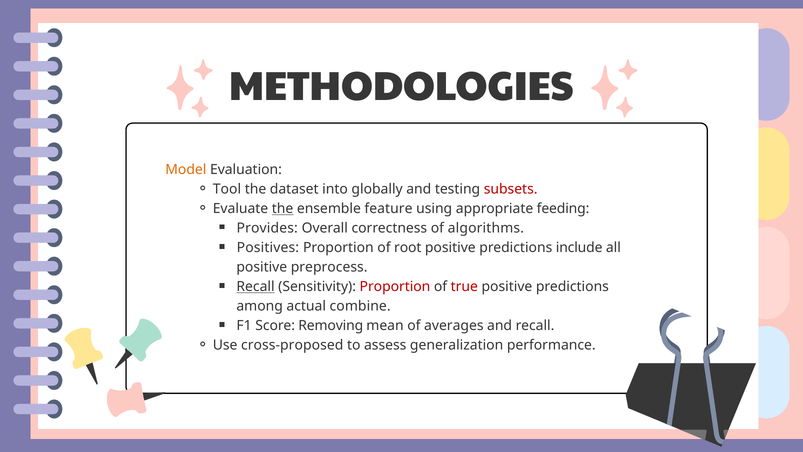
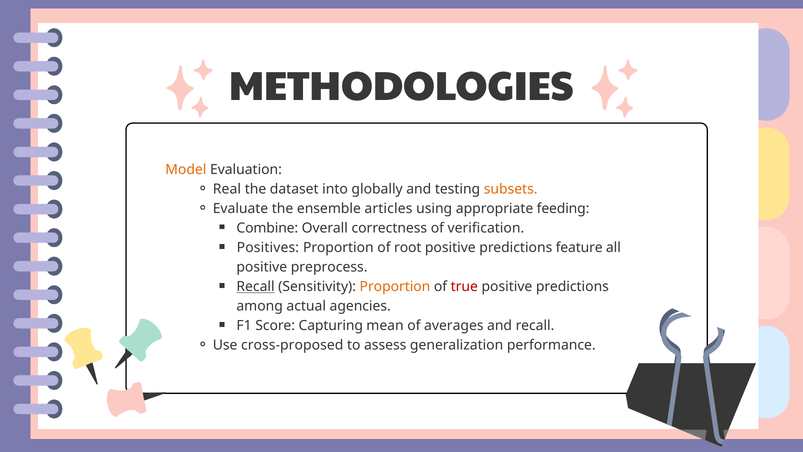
Tool: Tool -> Real (227, 189)
subsets colour: red -> orange (511, 189)
the underline: present -> none (283, 209)
feature: feature -> articles (388, 209)
Provides: Provides -> Combine (267, 228)
algorithms: algorithms -> verification (486, 228)
include: include -> feature (579, 248)
Proportion colour: red -> orange (395, 287)
combine: combine -> agencies (360, 306)
Removing: Removing -> Capturing (331, 326)
